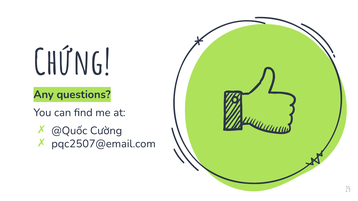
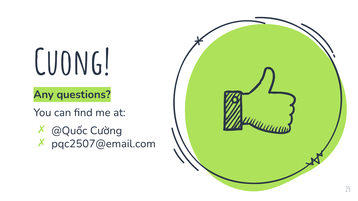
Chứng: Chứng -> Cuong (72, 63)
